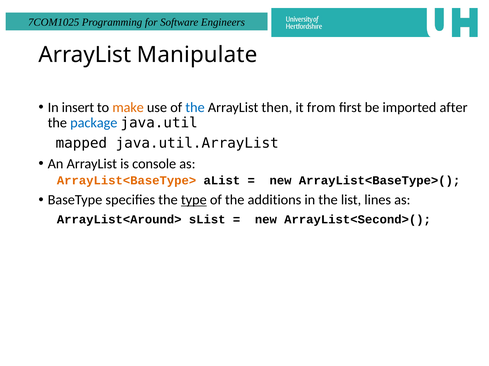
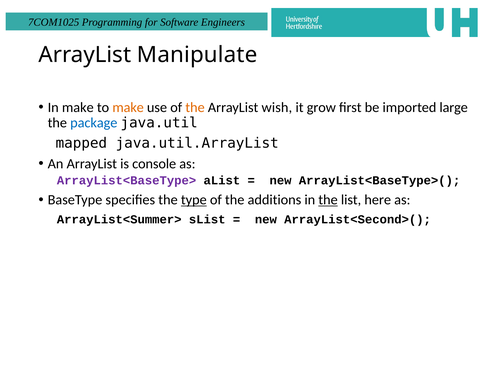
In insert: insert -> make (78, 108)
the colour: blue -> orange (195, 108)
then: then -> wish (277, 108)
from: from -> grow (321, 108)
after: after -> large (454, 108)
ArrayList<BaseType> colour: orange -> purple (127, 181)
the underline: none -> present (328, 200)
lines: lines -> here (378, 200)
ArrayList<Around>: ArrayList<Around> -> ArrayList<Summer> (119, 220)
